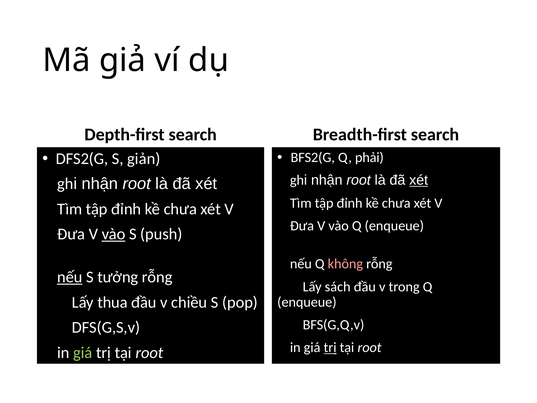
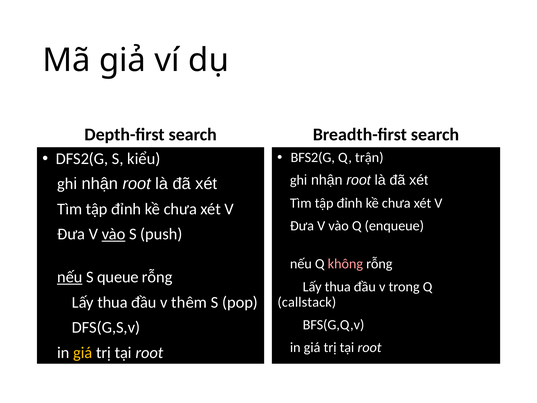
phải: phải -> trận (369, 157)
giản: giản -> kiểu (144, 159)
xét underline: present -> none (419, 180)
tưởng: tưởng -> queue (118, 277)
sách: sách -> thua (338, 287)
chiều: chiều -> thêm (189, 302)
enqueue: enqueue -> callstack (307, 302)
trị underline: present -> none (330, 347)
giá colour: light green -> yellow (83, 353)
